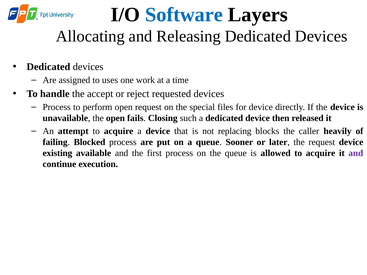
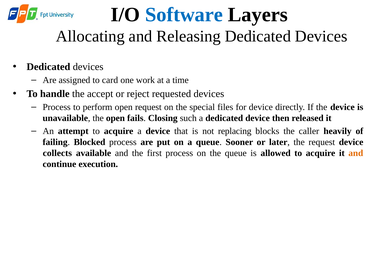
uses: uses -> card (110, 80)
existing: existing -> collects (57, 153)
and colour: purple -> orange (356, 153)
